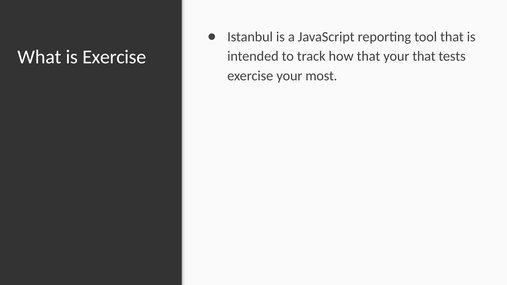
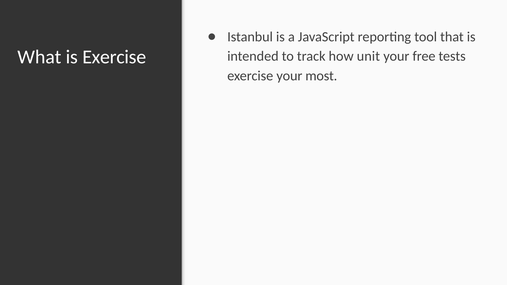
how that: that -> unit (368, 56)
your that: that -> free (424, 56)
